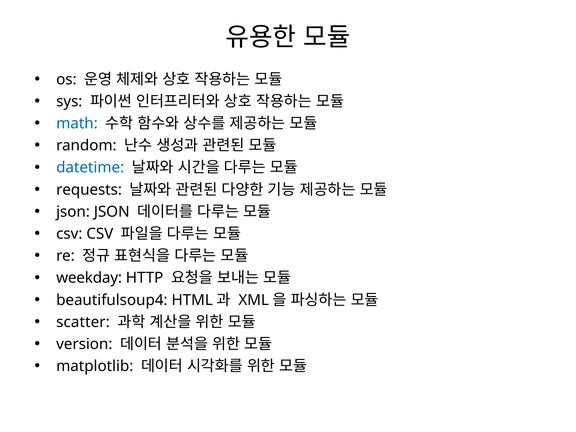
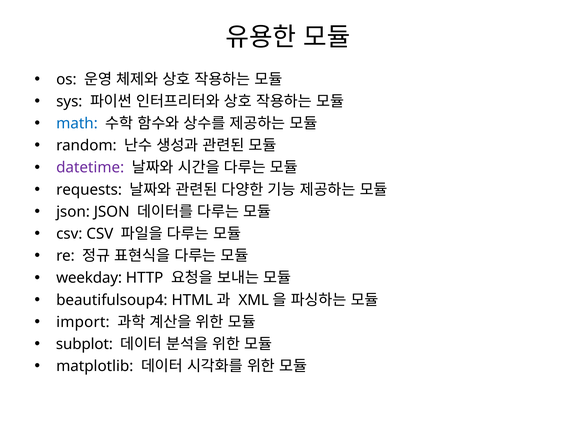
datetime colour: blue -> purple (90, 168)
scatter: scatter -> import (83, 322)
version: version -> subplot (84, 344)
